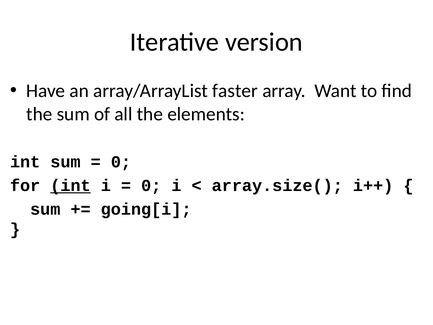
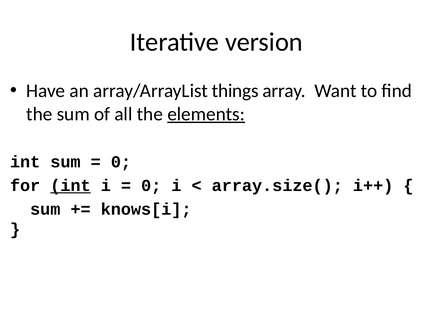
faster: faster -> things (235, 91)
elements underline: none -> present (206, 114)
going[i: going[i -> knows[i (146, 209)
